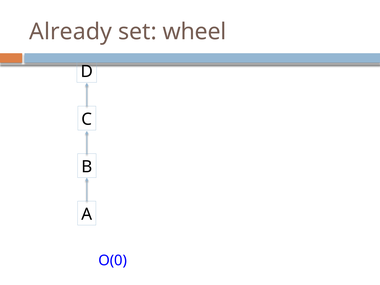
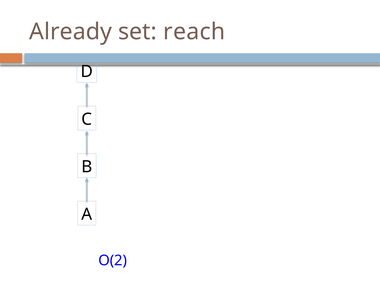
wheel: wheel -> reach (194, 32)
O(0: O(0 -> O(2 (113, 261)
